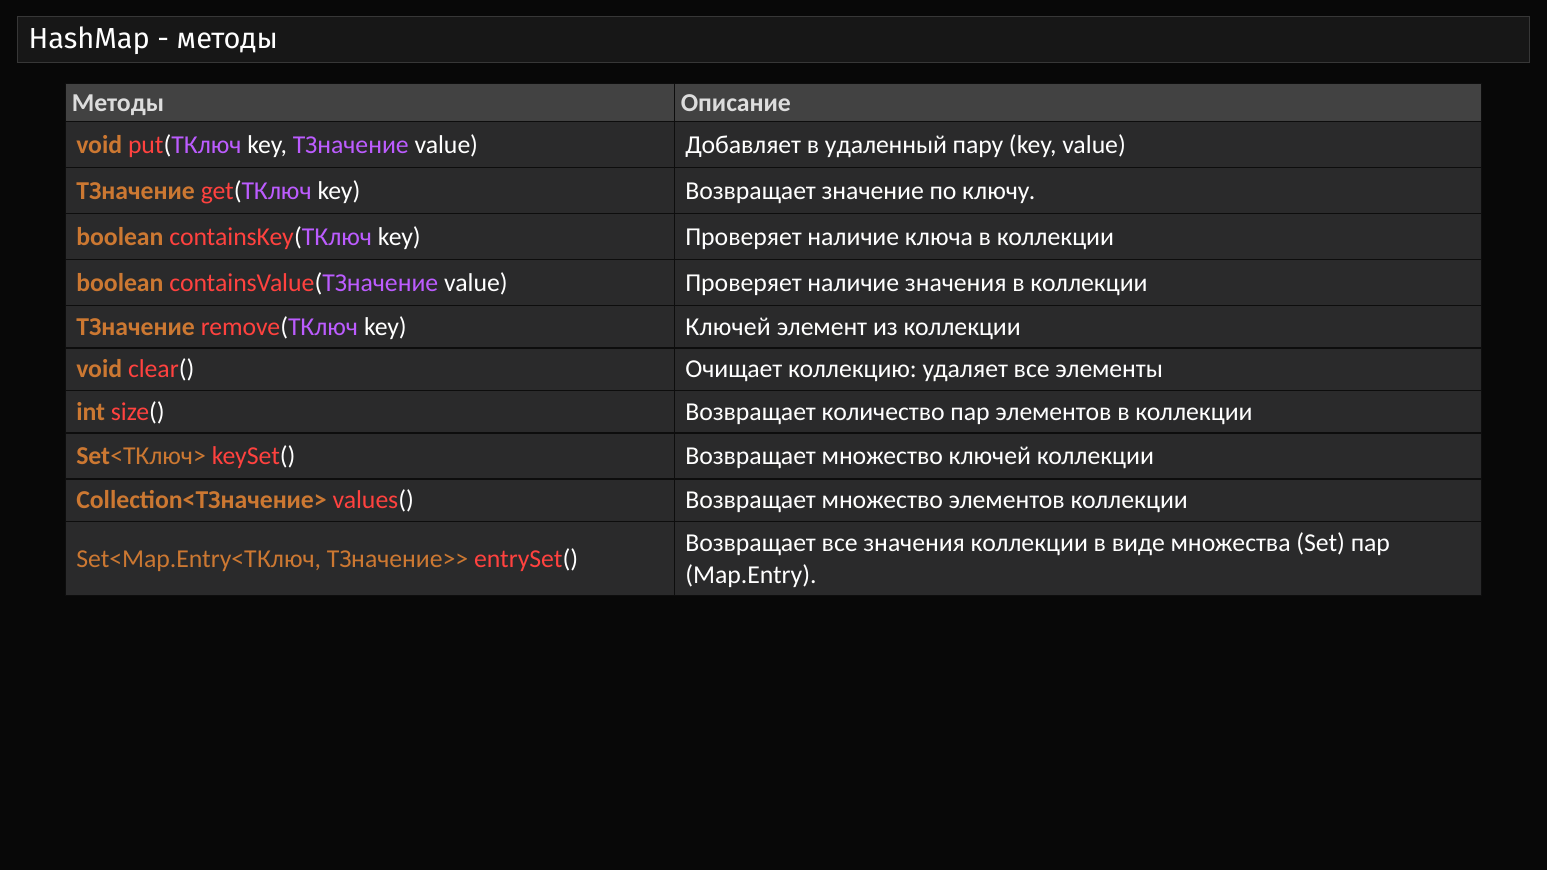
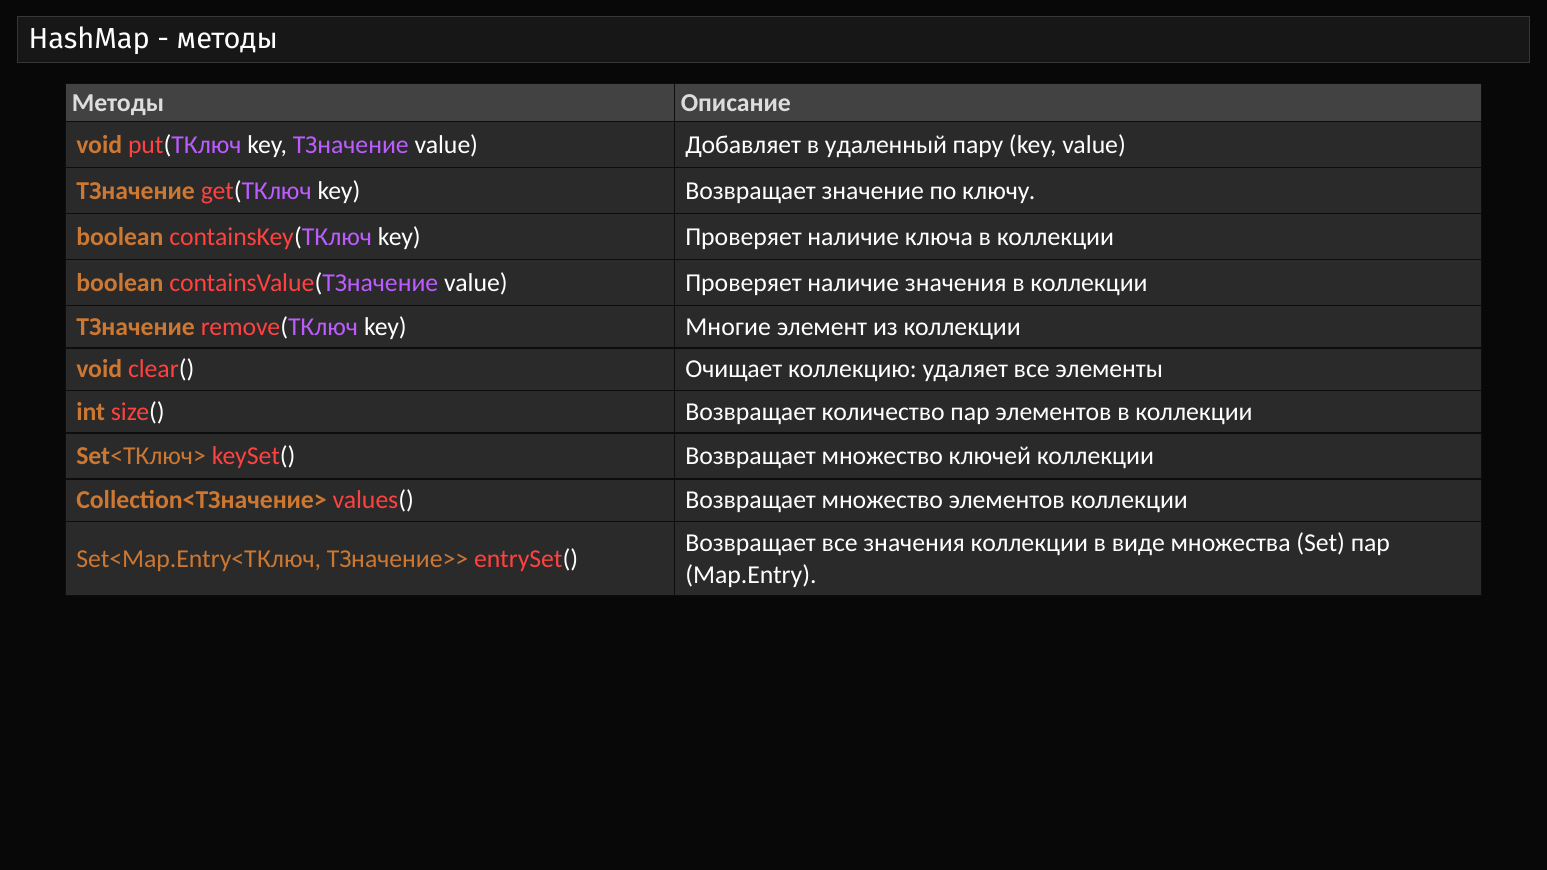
key Ключей: Ключей -> Многие (728, 327)
